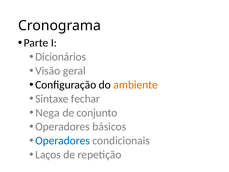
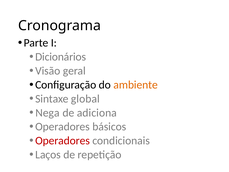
fechar: fechar -> global (85, 99)
conjunto: conjunto -> adiciona (97, 113)
Operadores colour: blue -> red (63, 140)
